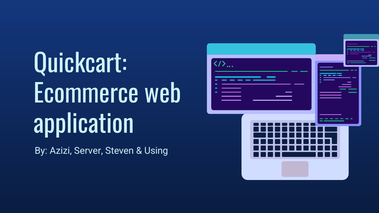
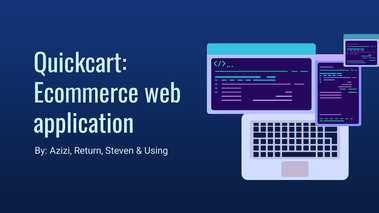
Server: Server -> Return (89, 151)
